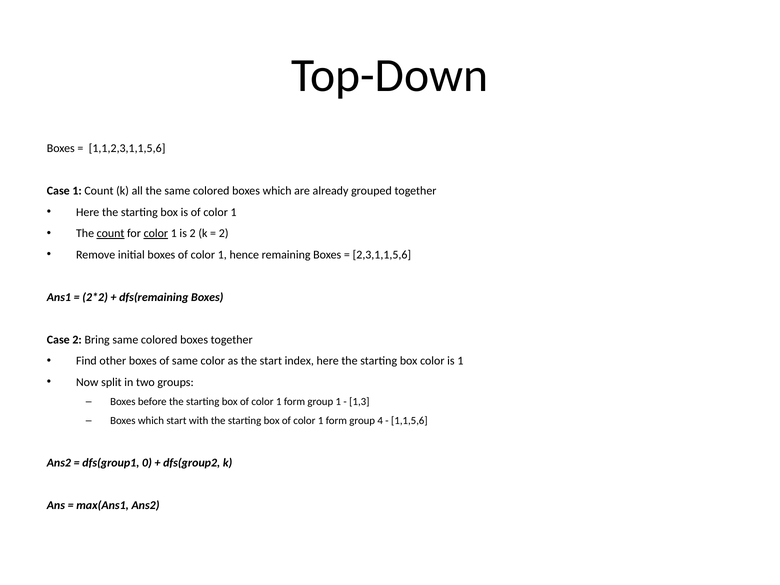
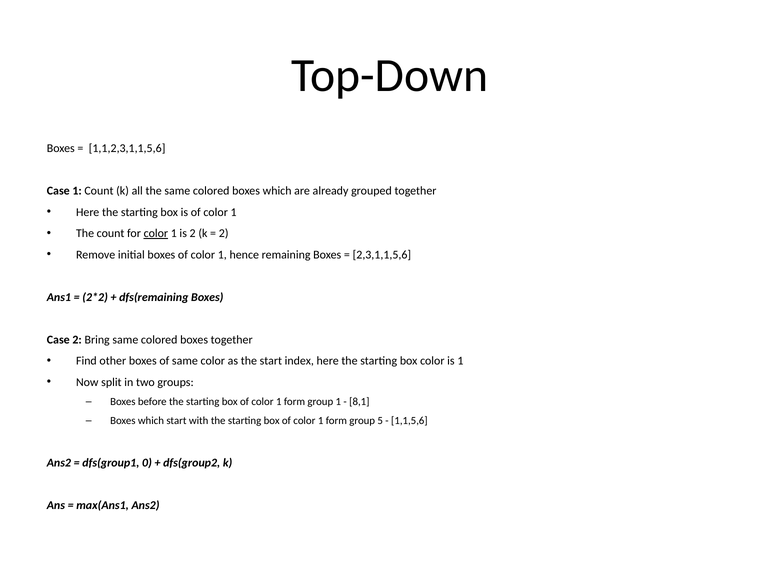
count underline: present -> none (111, 233)
1,3: 1,3 -> 8,1 (359, 402)
4: 4 -> 5 (380, 421)
